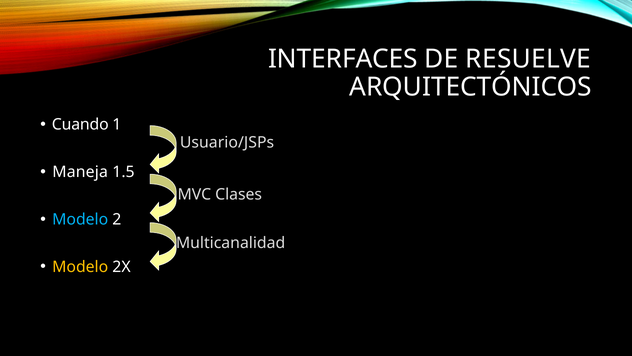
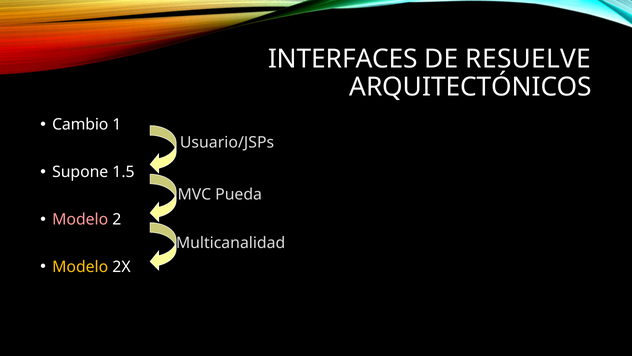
Cuando: Cuando -> Cambio (80, 125)
Maneja: Maneja -> Supone (80, 172)
Clases: Clases -> Pueda (239, 194)
Modelo colour: light blue -> pink (80, 219)
